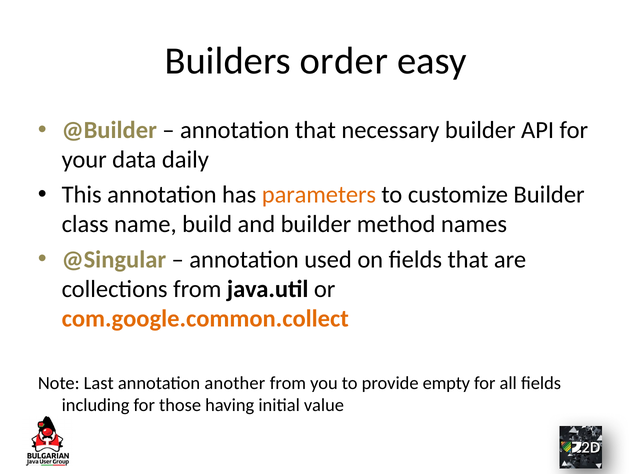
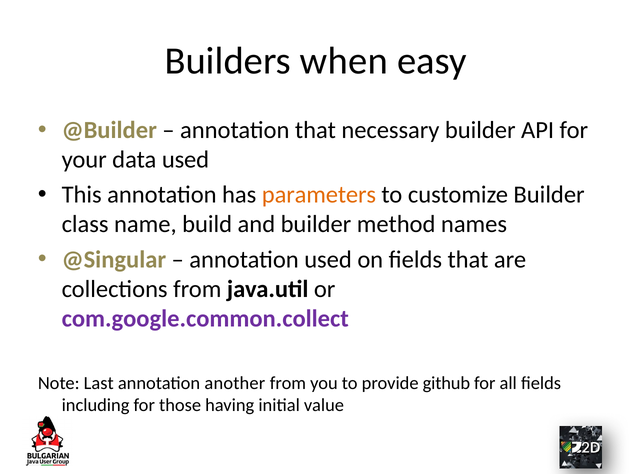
order: order -> when (344, 61)
data daily: daily -> used (185, 160)
com.google.common.collect colour: orange -> purple (205, 319)
empty: empty -> github (446, 383)
